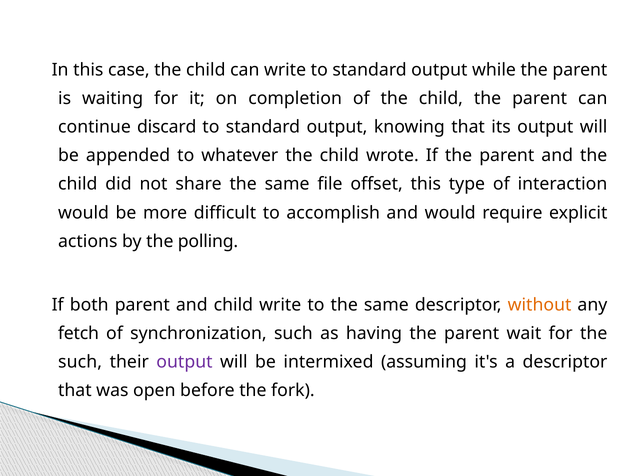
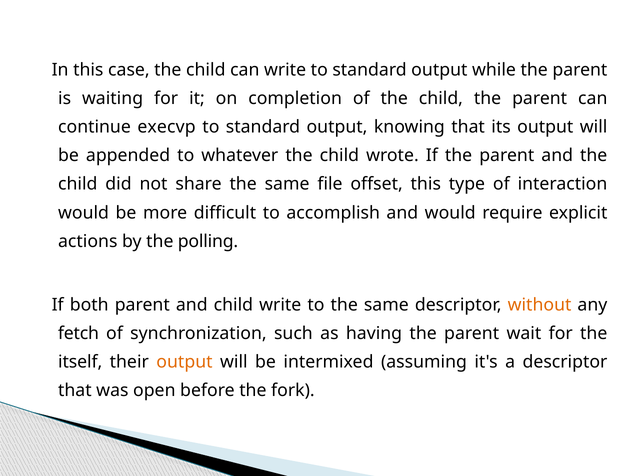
discard: discard -> execvp (167, 127)
such: such -> itself (80, 362)
output colour: purple -> orange (184, 362)
